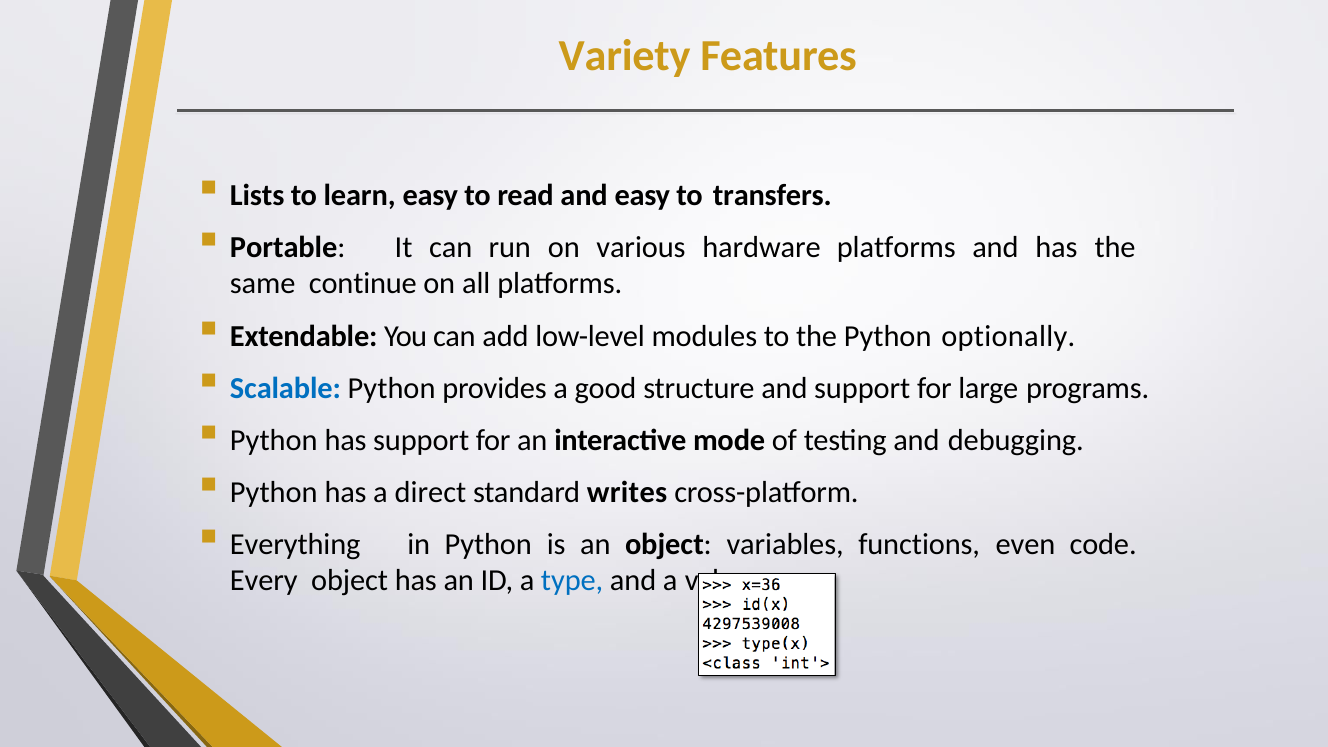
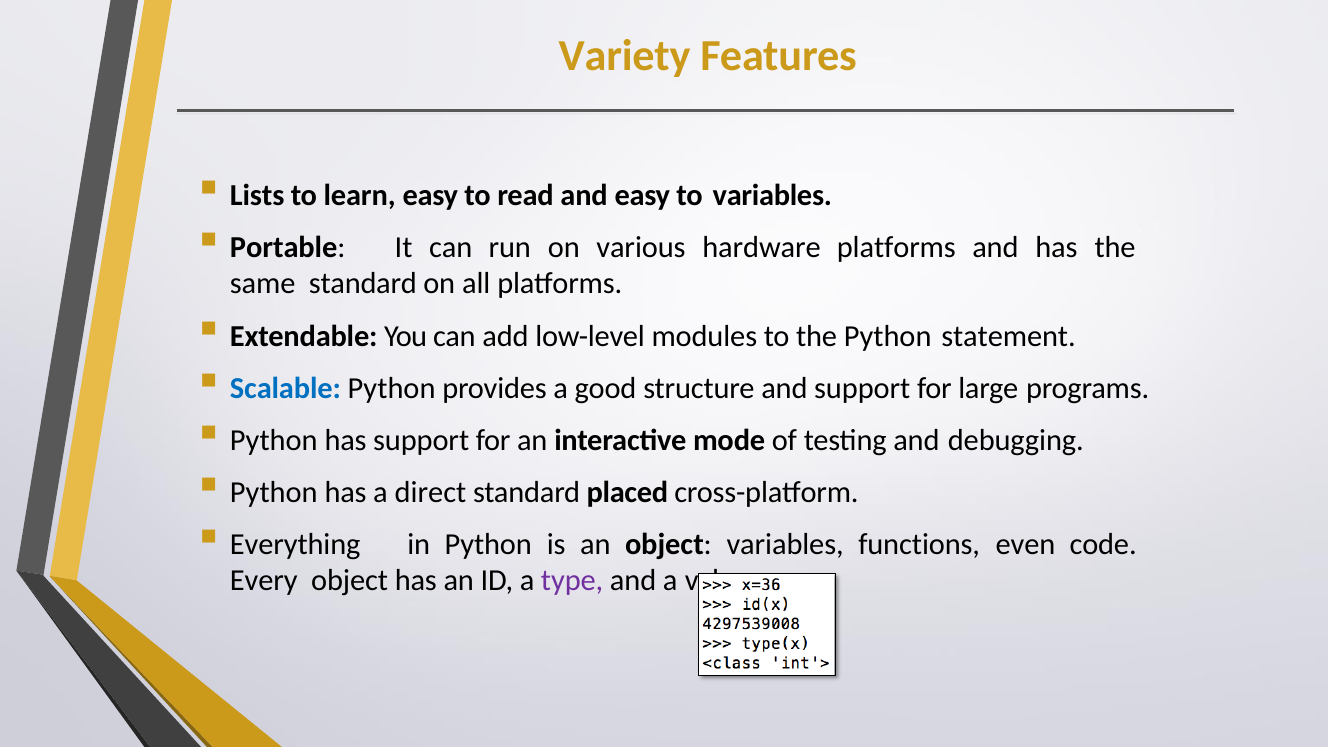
to transfers: transfers -> variables (772, 195)
same continue: continue -> standard (363, 284)
optionally: optionally -> statement (1008, 336)
writes: writes -> placed (627, 492)
type colour: blue -> purple (572, 581)
